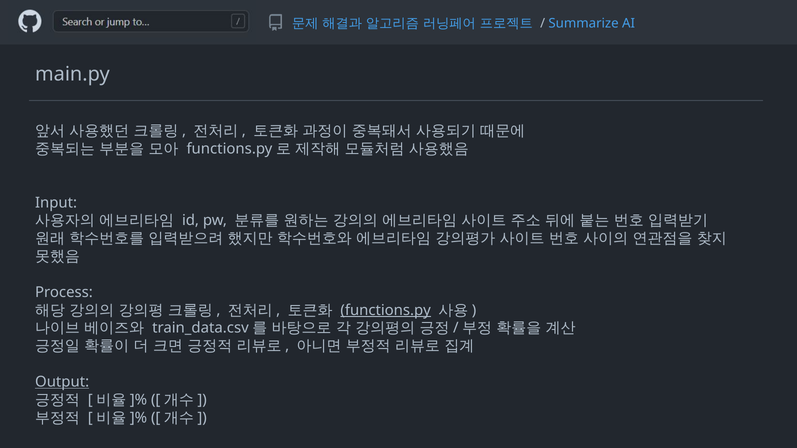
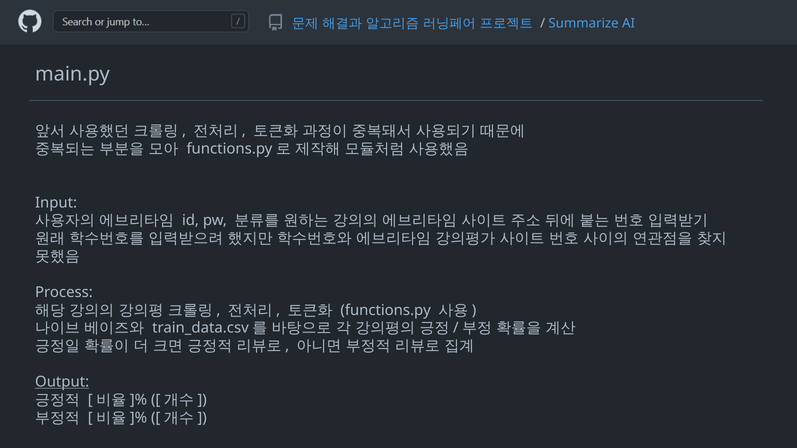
functions.py underline: present -> none (386, 310)
